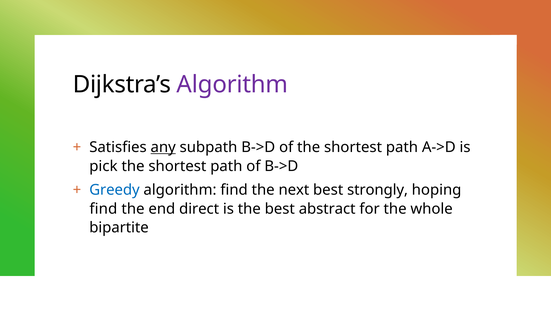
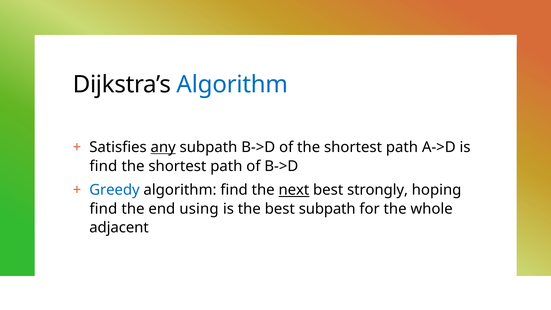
Algorithm colour: purple -> blue (232, 85)
pick: pick -> find (103, 166)
next underline: none -> present (294, 190)
direct: direct -> using (199, 209)
best abstract: abstract -> subpath (327, 209)
bipartite: bipartite -> adjacent (119, 228)
